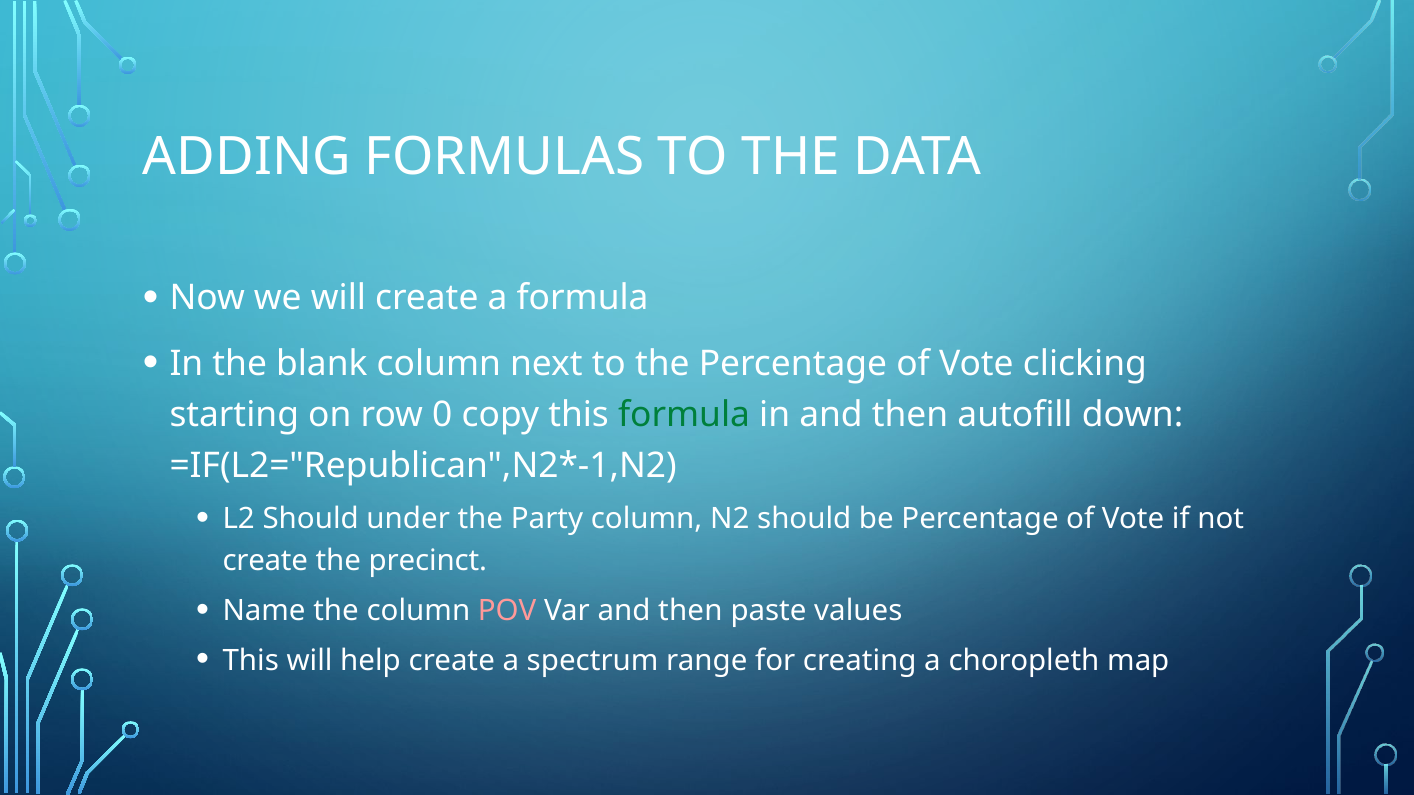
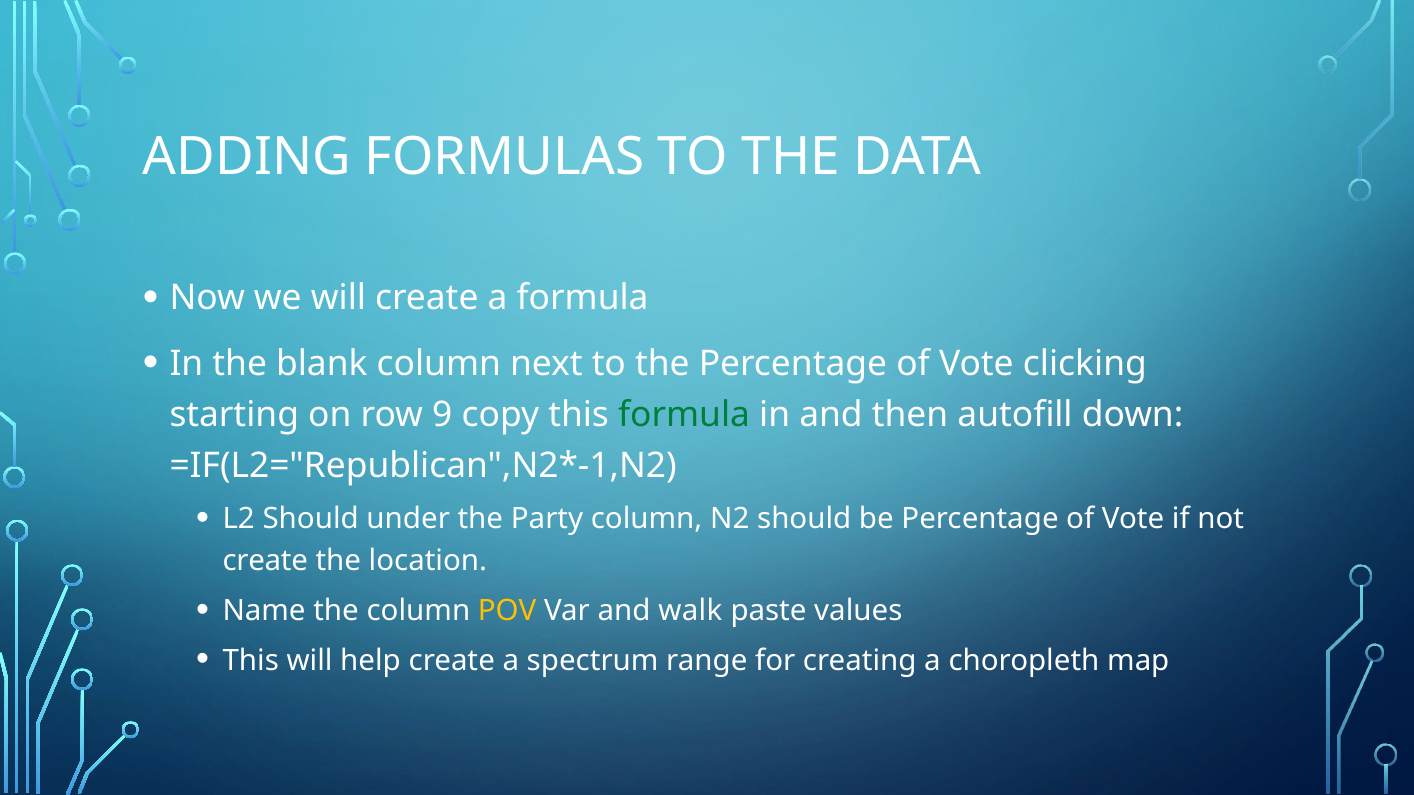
0: 0 -> 9 (442, 415)
precinct: precinct -> location (428, 561)
POV colour: pink -> yellow (507, 611)
Var and then: then -> walk (690, 611)
